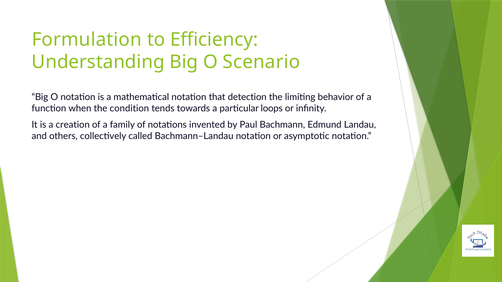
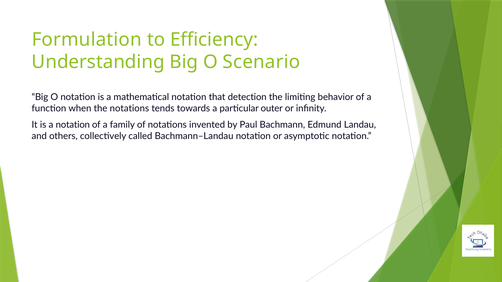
the condition: condition -> notations (129, 108)
loops: loops -> outer (272, 108)
a creation: creation -> notation (73, 125)
